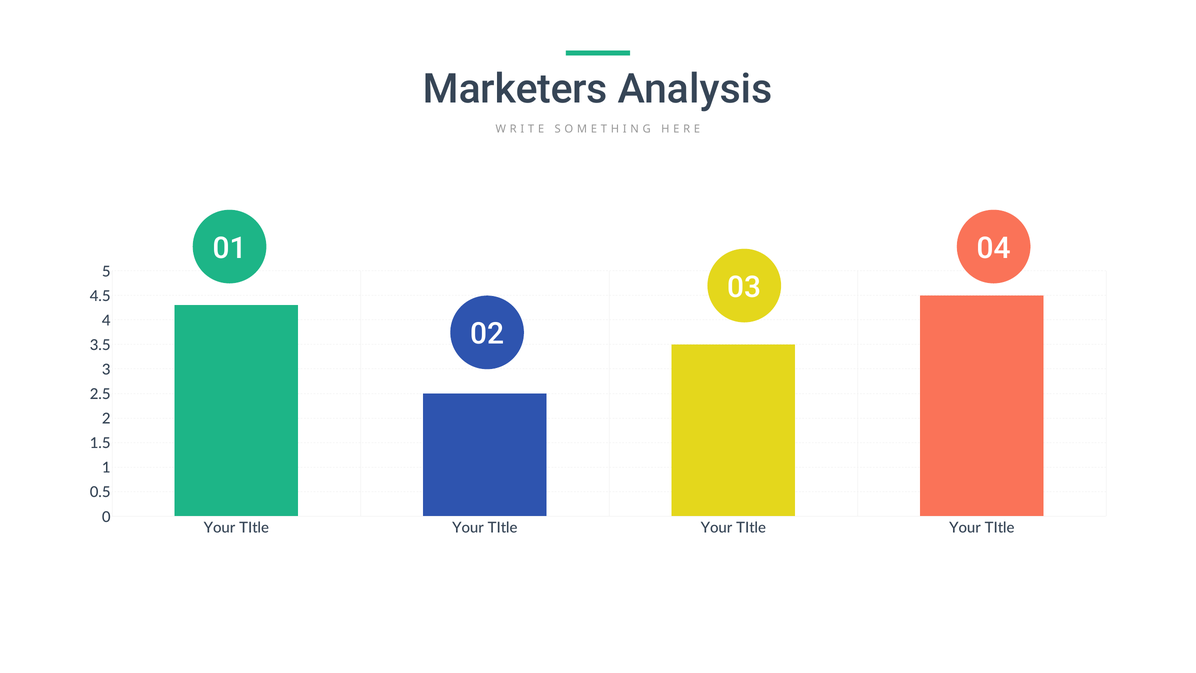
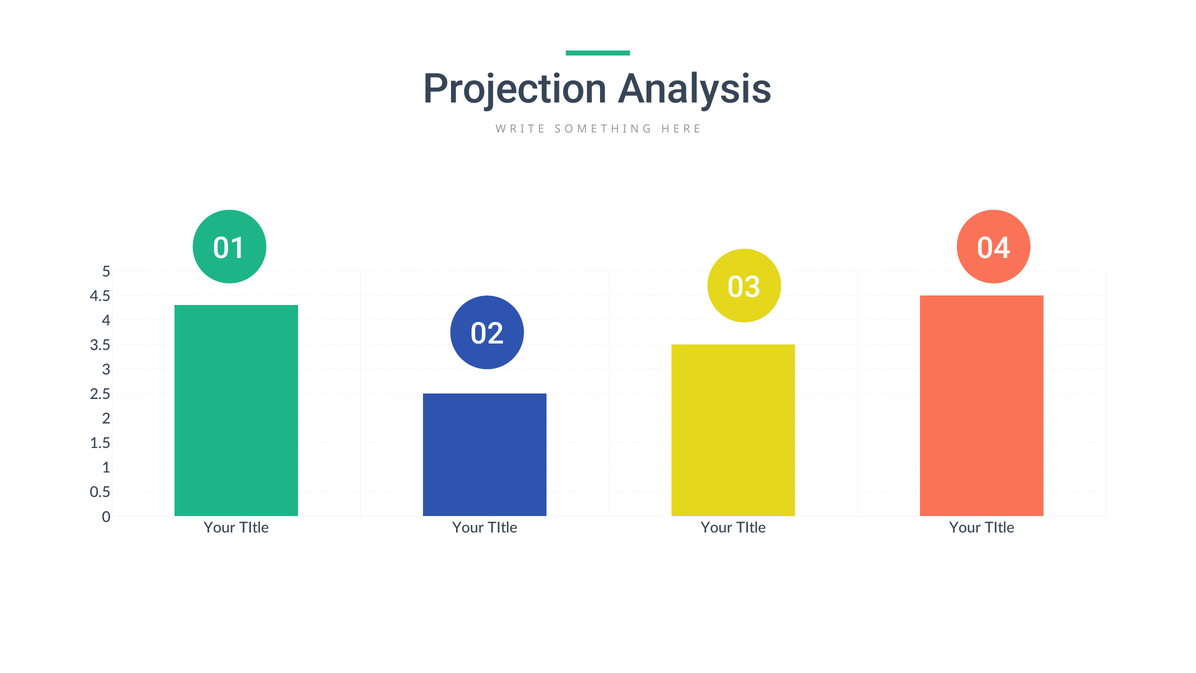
Marketers: Marketers -> Projection (515, 89)
